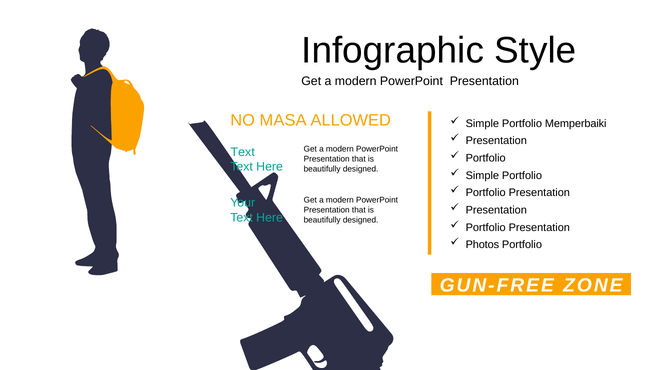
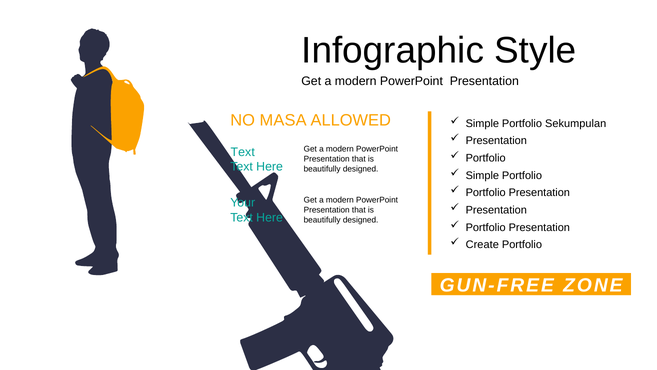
Memperbaiki: Memperbaiki -> Sekumpulan (576, 123)
Photos: Photos -> Create (482, 244)
